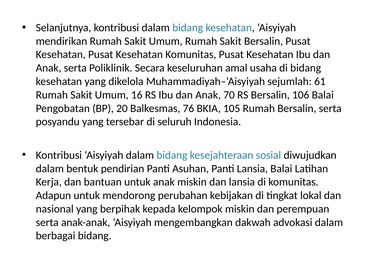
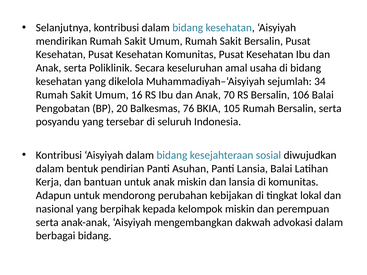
61: 61 -> 34 (320, 82)
